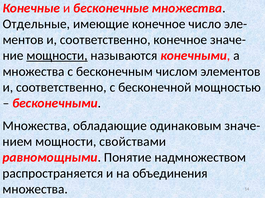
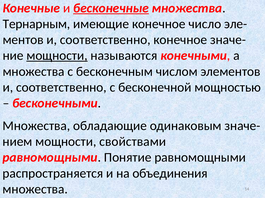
бесконечные underline: none -> present (111, 8)
Отдельные: Отдельные -> Тернарным (36, 24)
Понятие надмножеством: надмножеством -> равномощными (200, 158)
